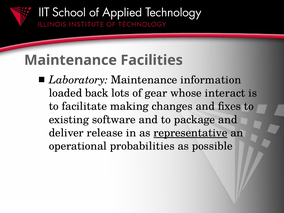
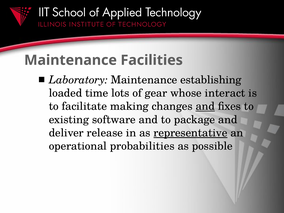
information: information -> establishing (211, 80)
back: back -> time (97, 93)
and underline: none -> present (205, 106)
